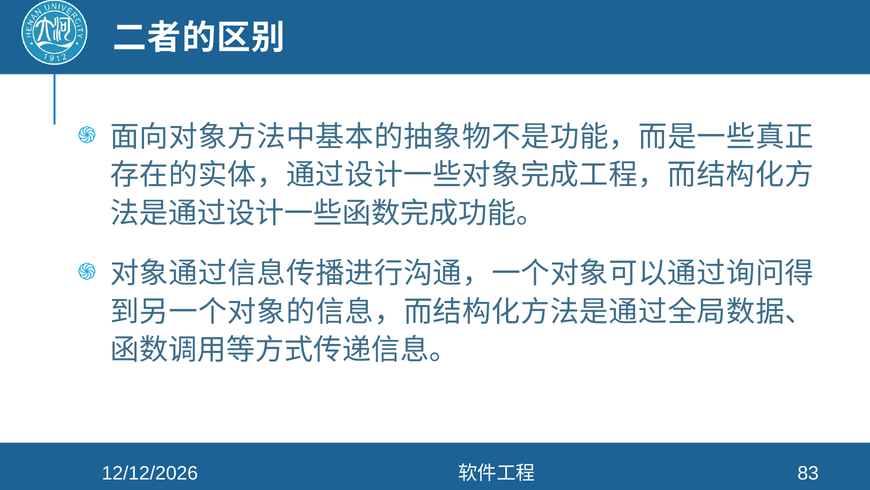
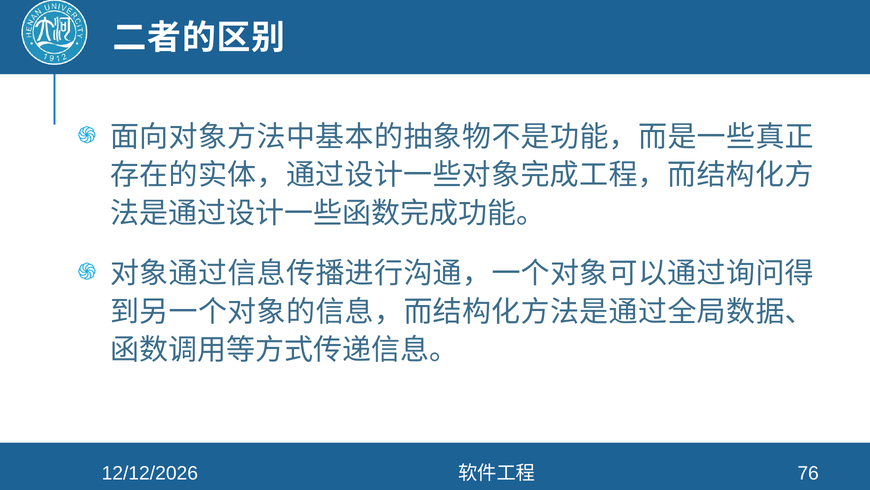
83: 83 -> 76 (808, 473)
